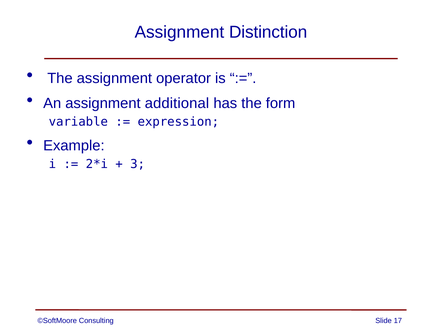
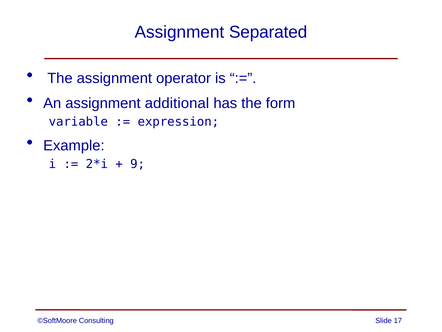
Distinction: Distinction -> Separated (268, 32)
3: 3 -> 9 (138, 164)
